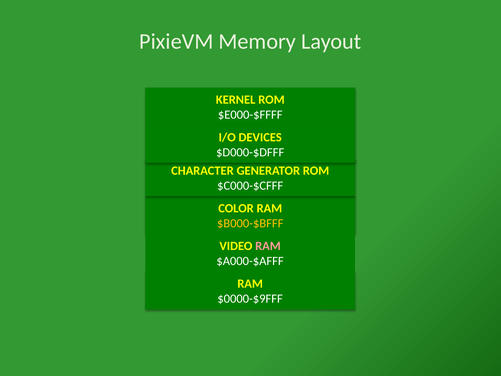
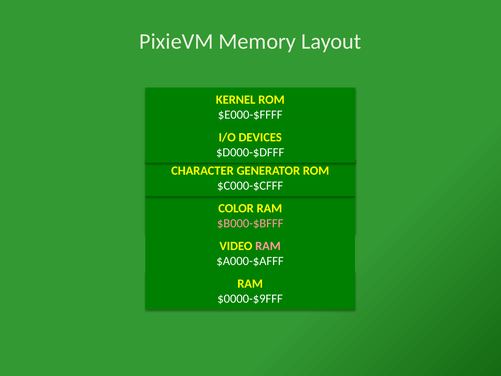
$B000-$BFFF colour: yellow -> pink (250, 223)
